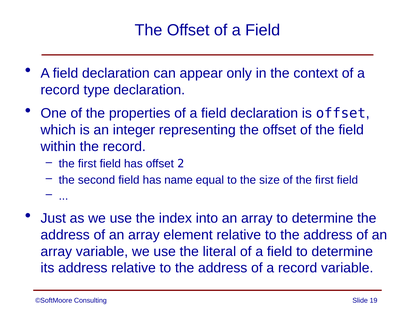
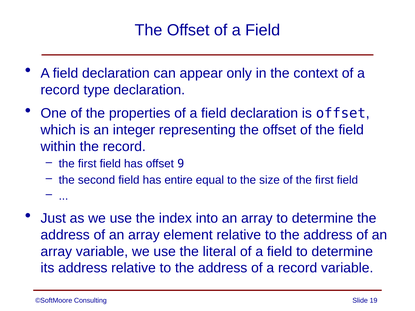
2: 2 -> 9 (181, 164)
name: name -> entire (179, 180)
